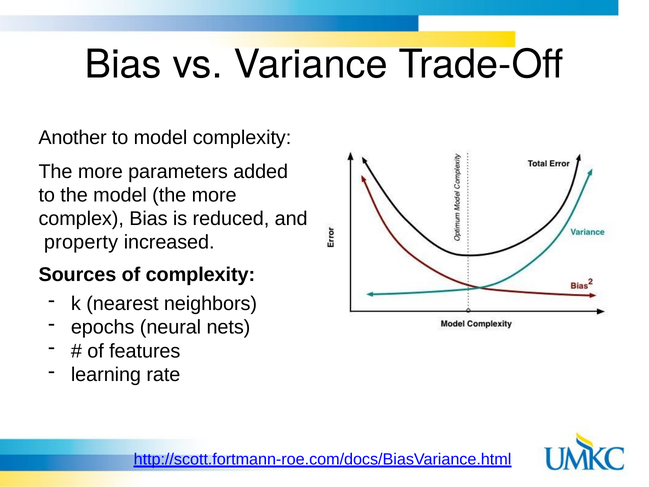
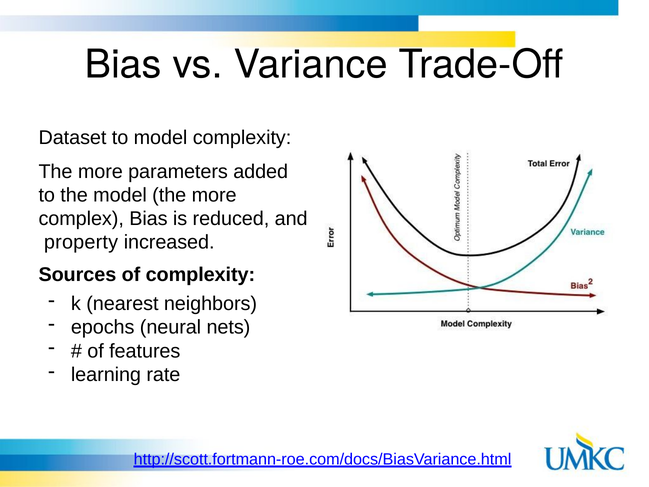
Another: Another -> Dataset (72, 138)
